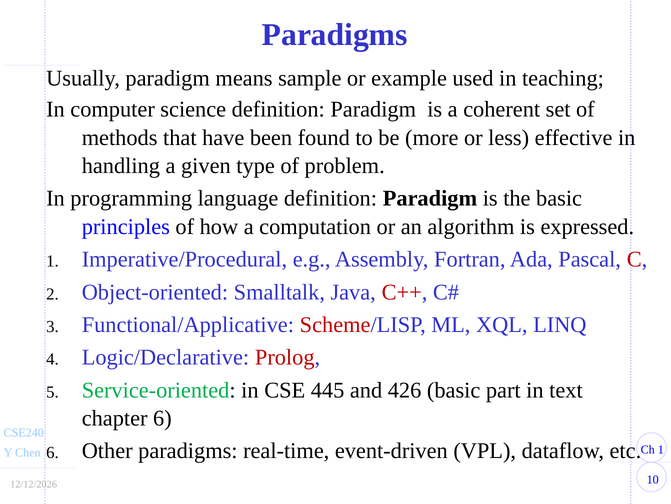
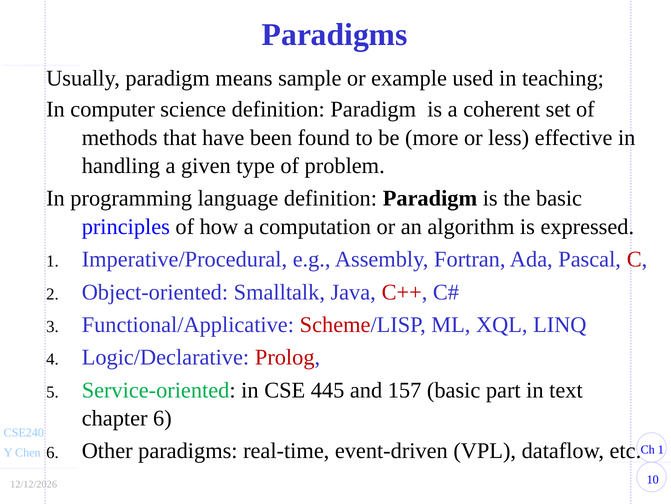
426: 426 -> 157 (405, 390)
